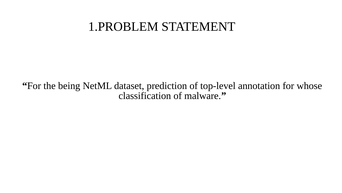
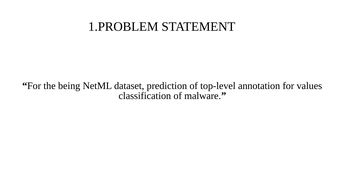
whose: whose -> values (309, 86)
